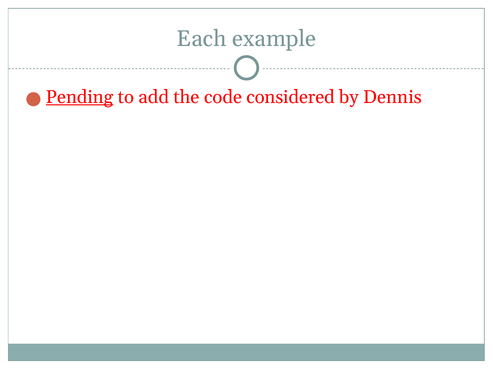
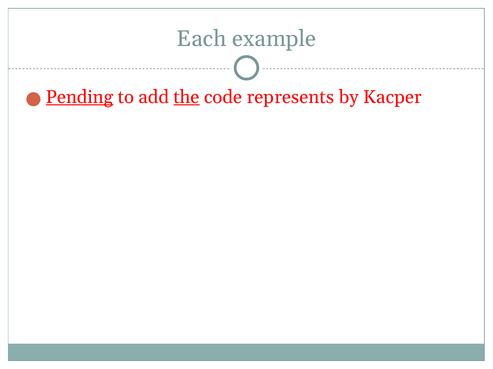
the underline: none -> present (187, 97)
considered: considered -> represents (290, 97)
Dennis: Dennis -> Kacper (393, 97)
